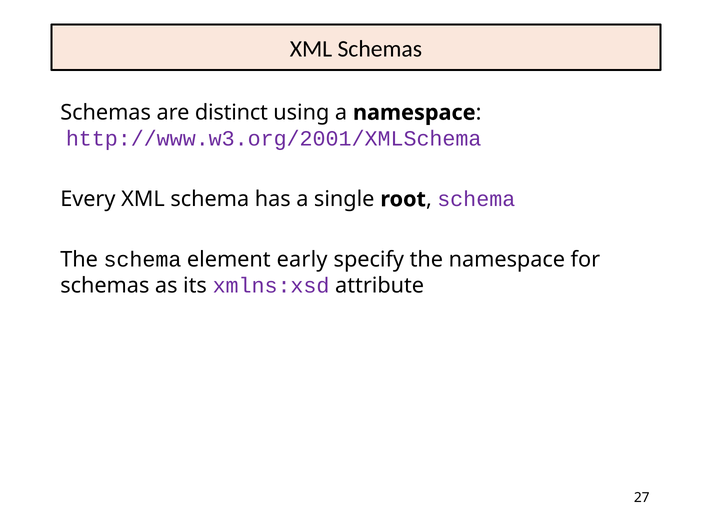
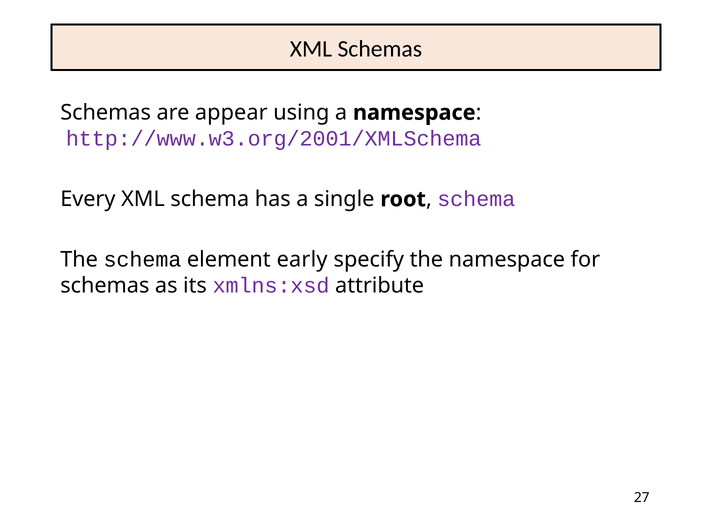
distinct: distinct -> appear (231, 113)
